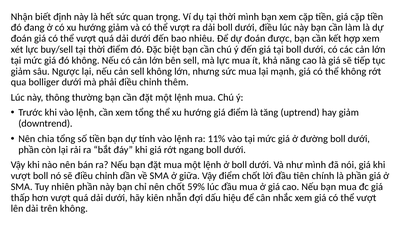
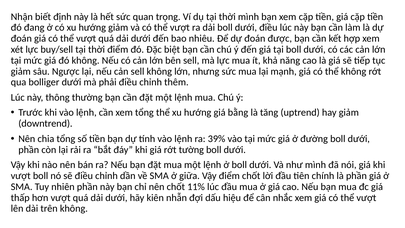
giá điểm: điểm -> bằng (238, 113)
11%: 11% -> 39% (217, 139)
ngang: ngang -> tường (191, 150)
59%: 59% -> 11% (196, 187)
